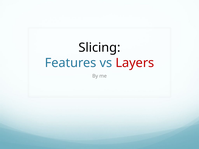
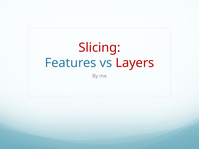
Slicing colour: black -> red (99, 48)
